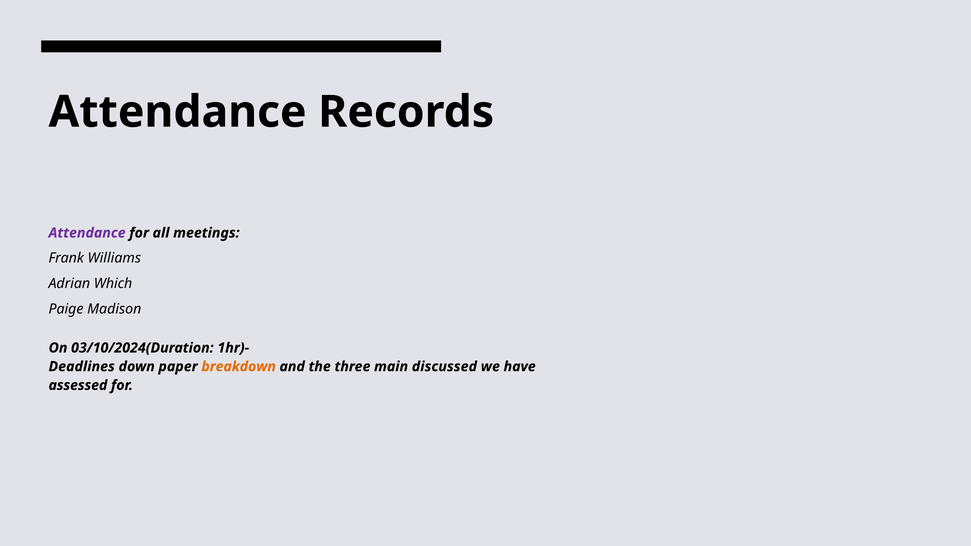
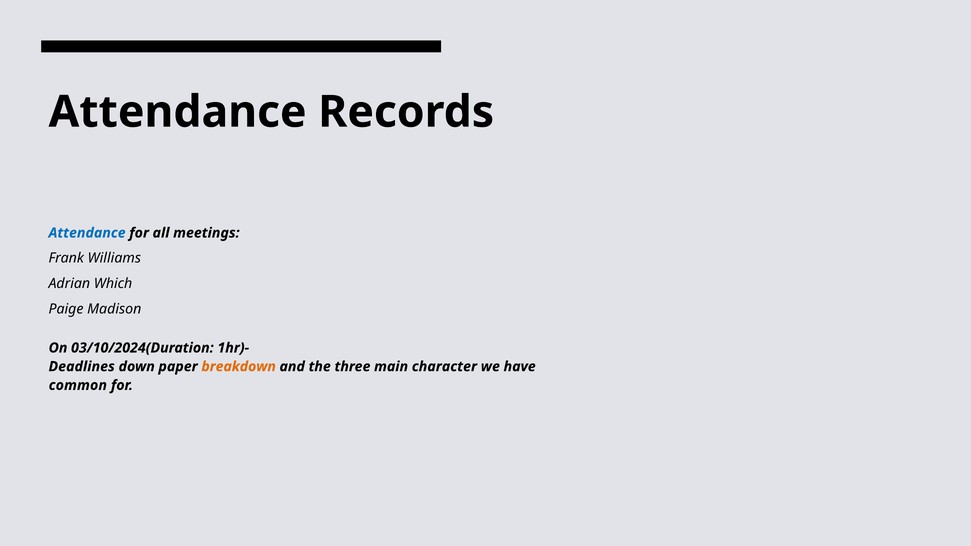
Attendance colour: purple -> blue (87, 233)
discussed: discussed -> character (444, 367)
assessed: assessed -> common (78, 385)
